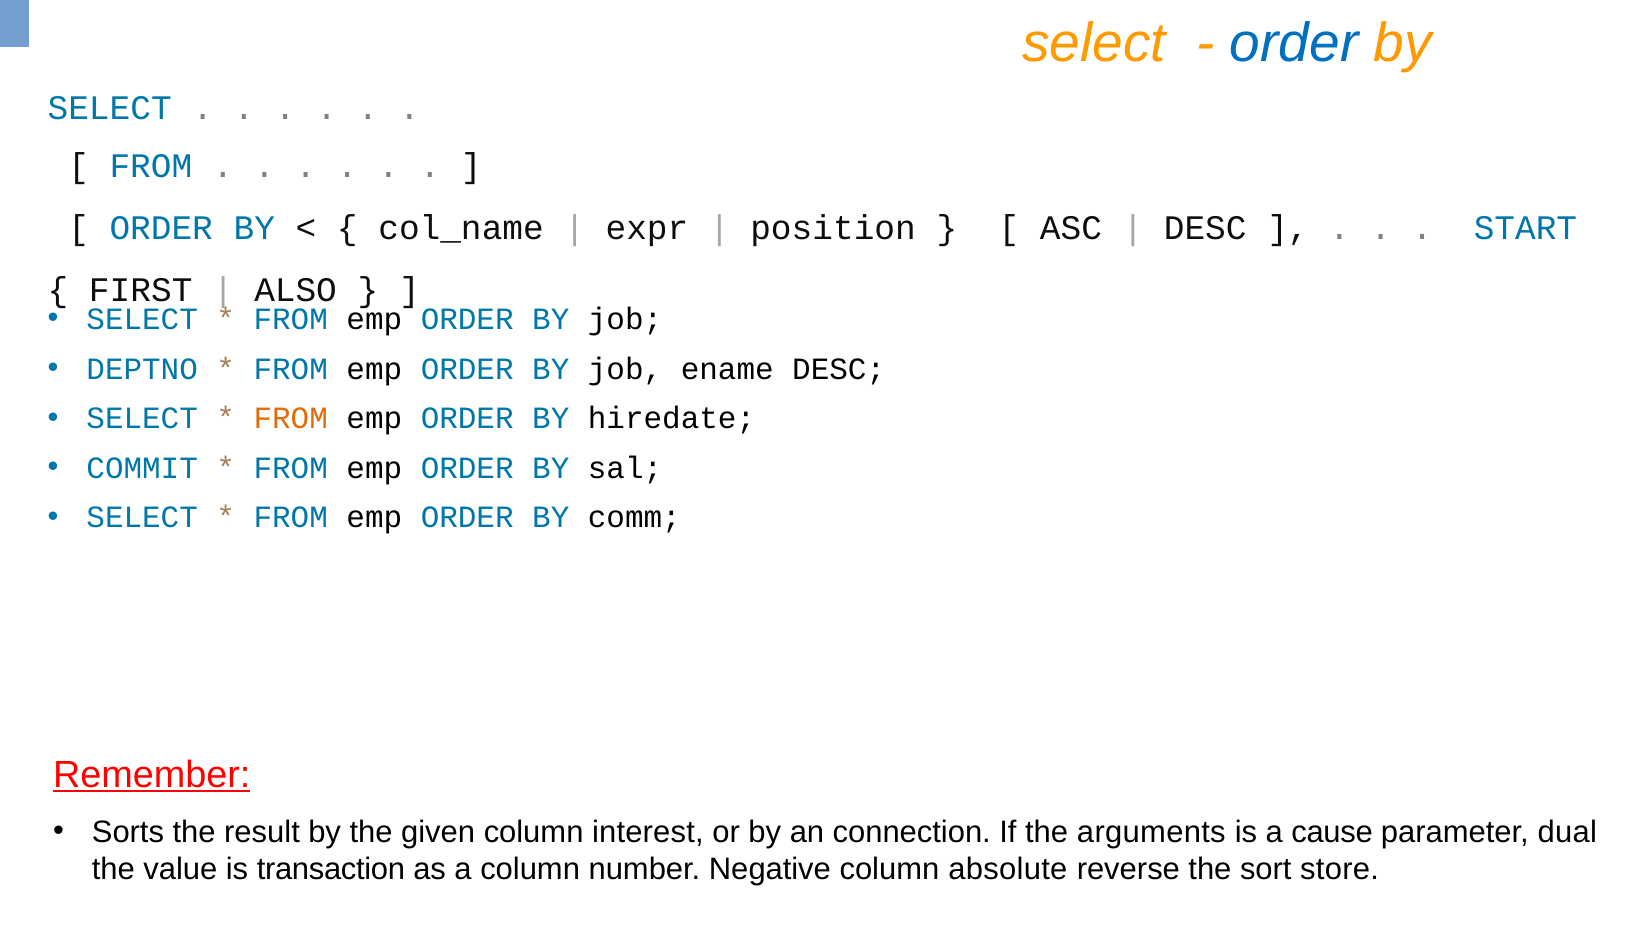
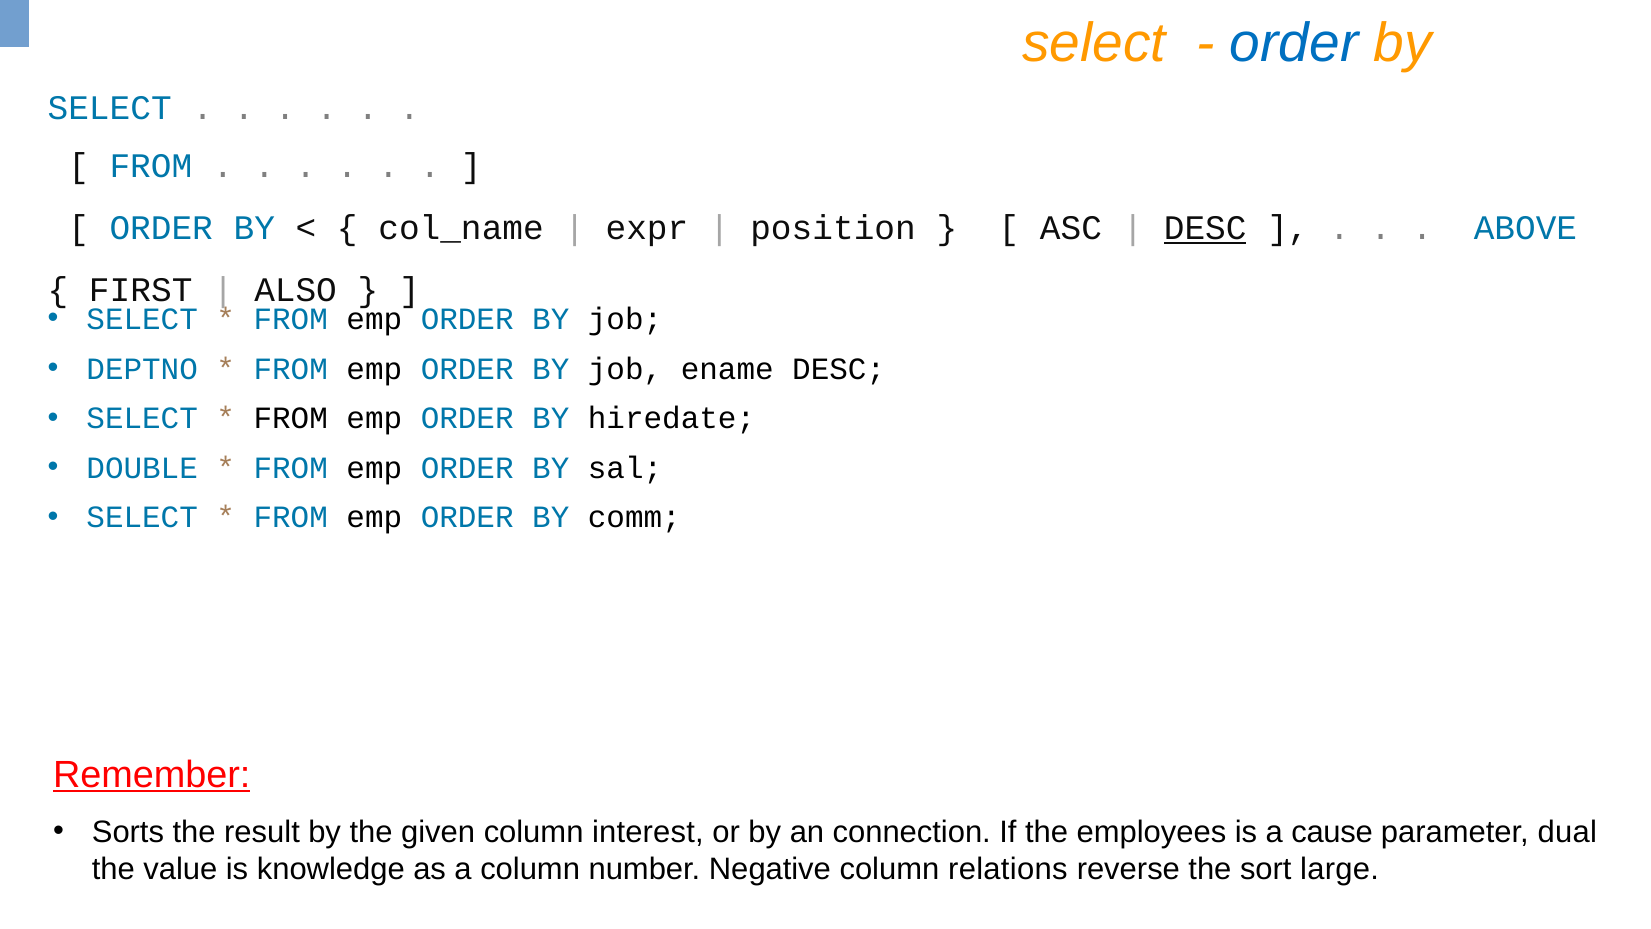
DESC underline: none -> present (1205, 228)
START: START -> ABOVE (1525, 228)
FROM colour: orange -> black (291, 418)
COMMIT: COMMIT -> DOUBLE (142, 468)
arguments: arguments -> employees (1151, 832)
transaction: transaction -> knowledge (331, 869)
absolute: absolute -> relations (1008, 869)
store: store -> large (1340, 869)
